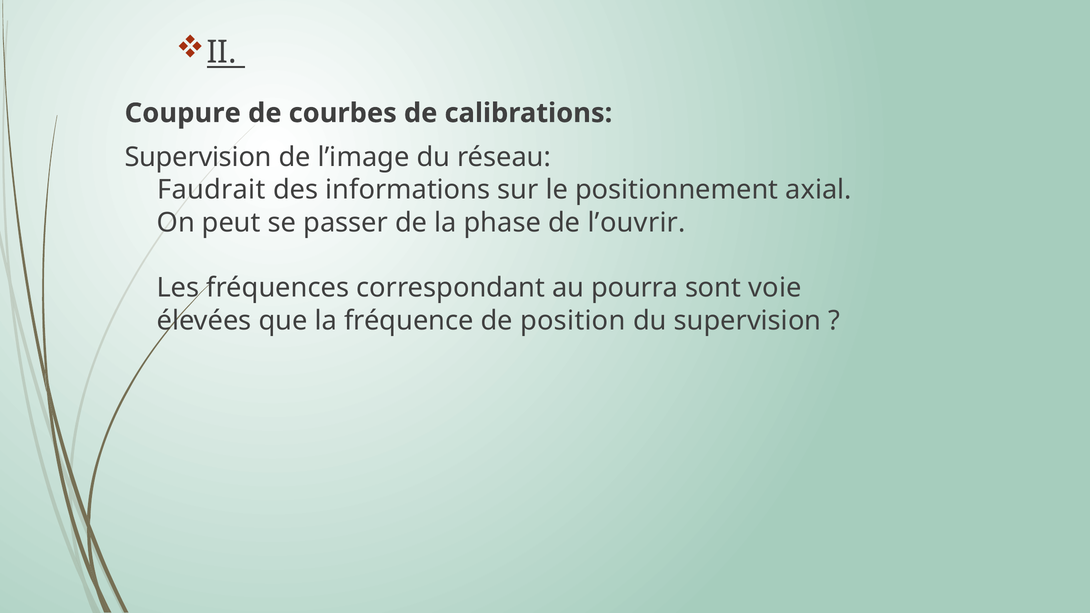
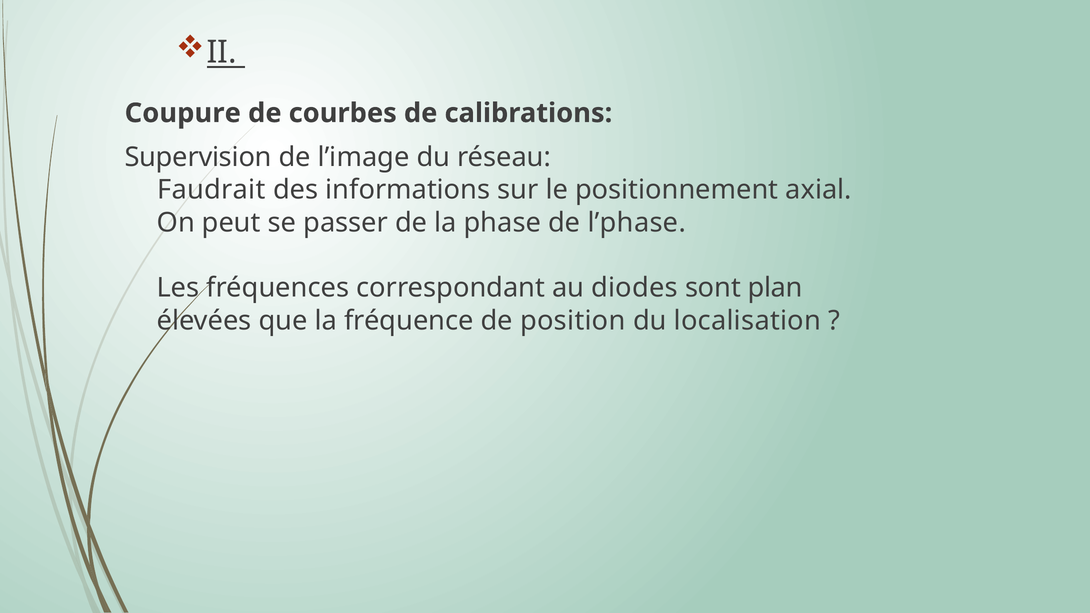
l’ouvrir: l’ouvrir -> l’phase (637, 223)
pourra: pourra -> diodes (634, 288)
voie: voie -> plan (775, 288)
du supervision: supervision -> localisation (747, 321)
